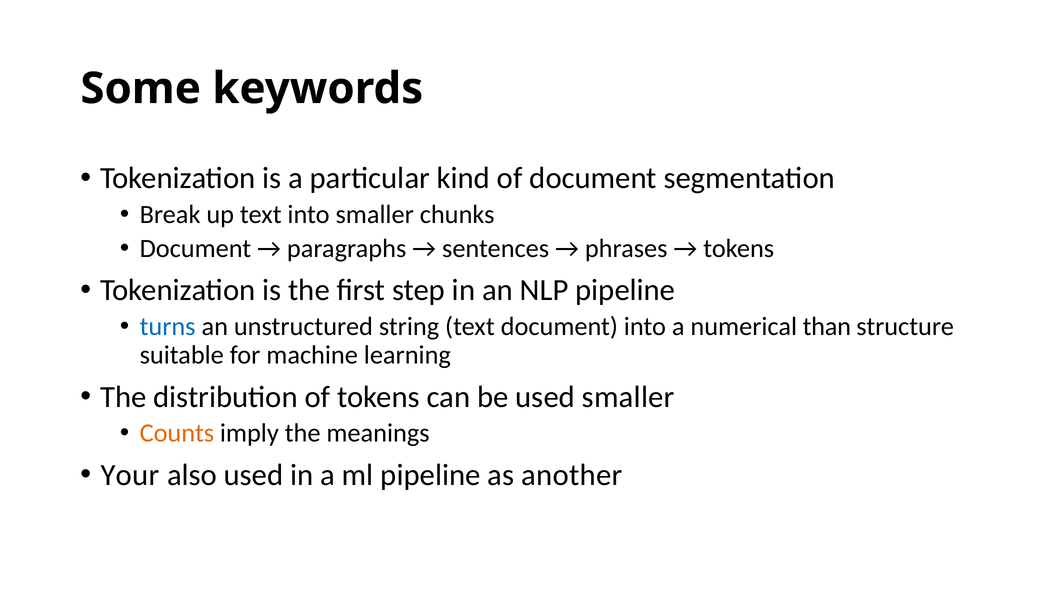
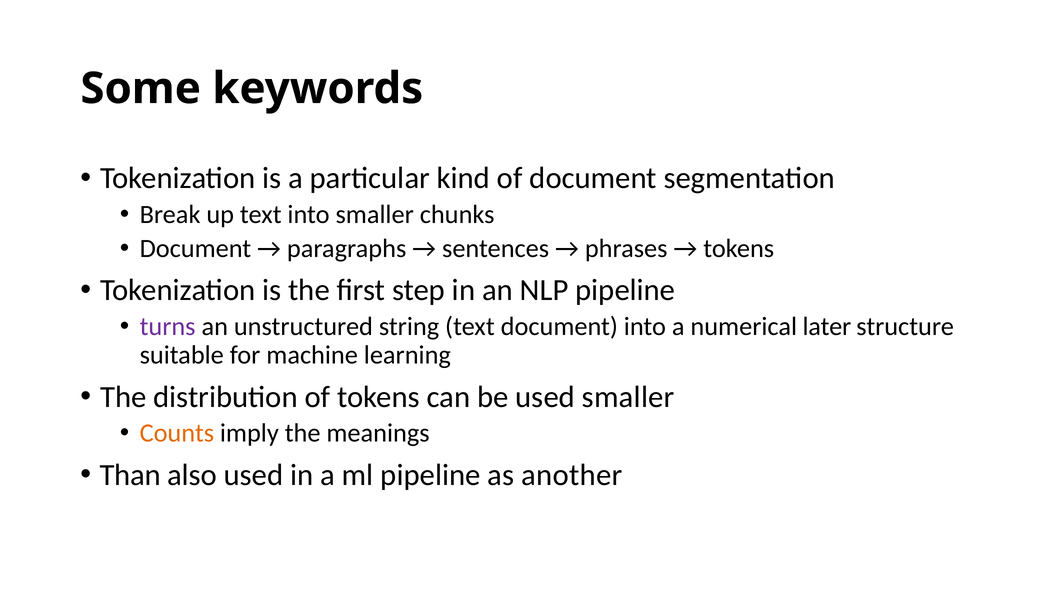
turns colour: blue -> purple (168, 327)
than: than -> later (827, 327)
Your: Your -> Than (130, 475)
